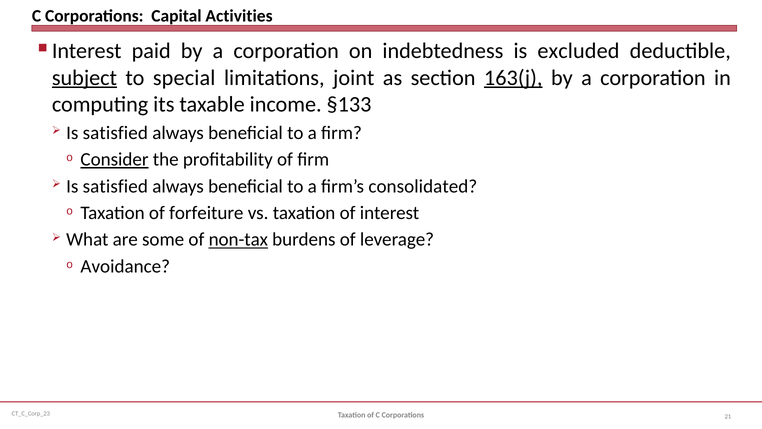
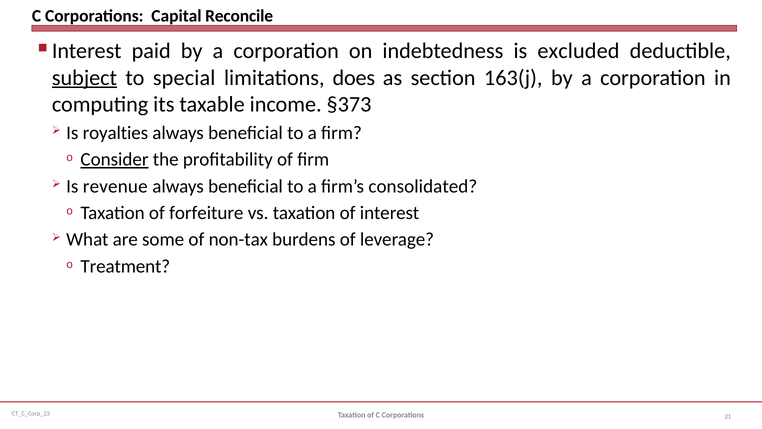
Activities: Activities -> Reconcile (239, 16)
joint: joint -> does (354, 78)
163(j underline: present -> none (513, 78)
§133: §133 -> §373 (349, 104)
satisfied: satisfied -> royalties (115, 133)
satisfied: satisfied -> revenue (115, 186)
non-tax underline: present -> none (238, 239)
Avoidance: Avoidance -> Treatment (125, 266)
